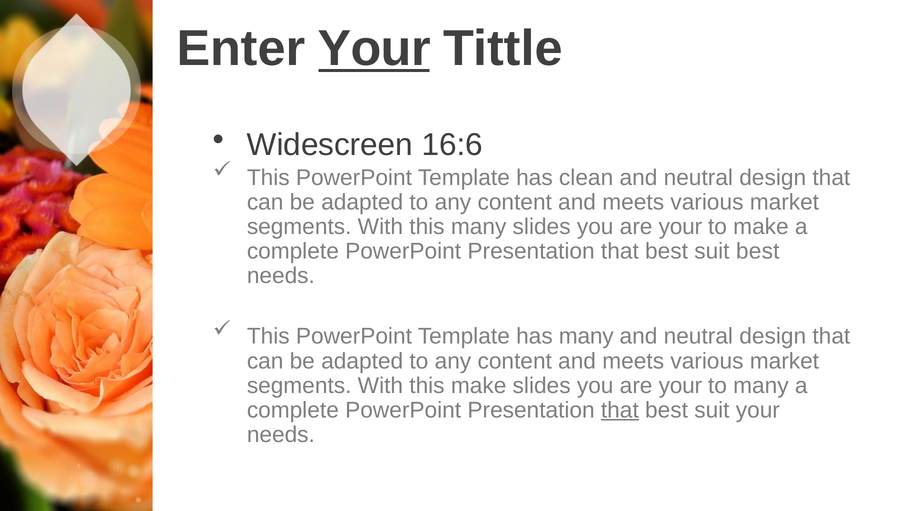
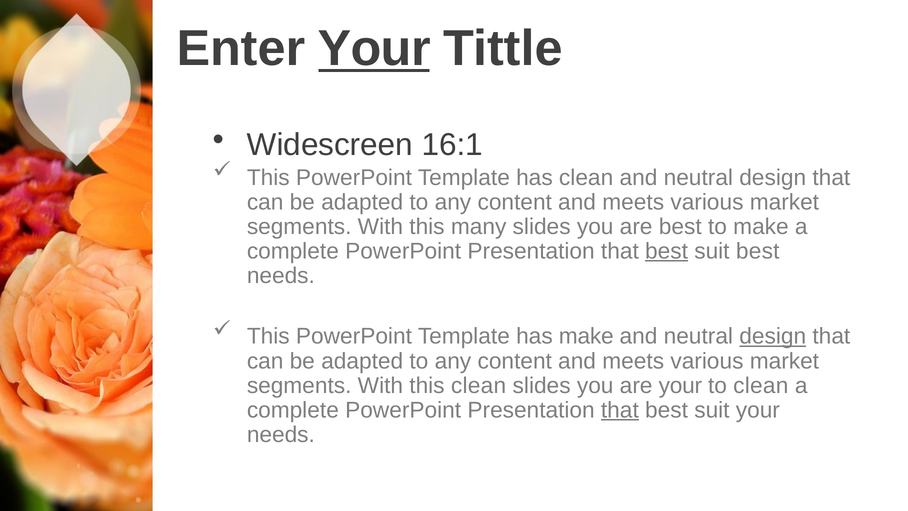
16:6: 16:6 -> 16:1 (452, 145)
your: your -> best (680, 227)
best underline: none -> present (667, 251)
has many: many -> make (586, 336)
design underline: none -> present (773, 336)
this make: make -> clean (479, 385)
to many: many -> clean (761, 385)
